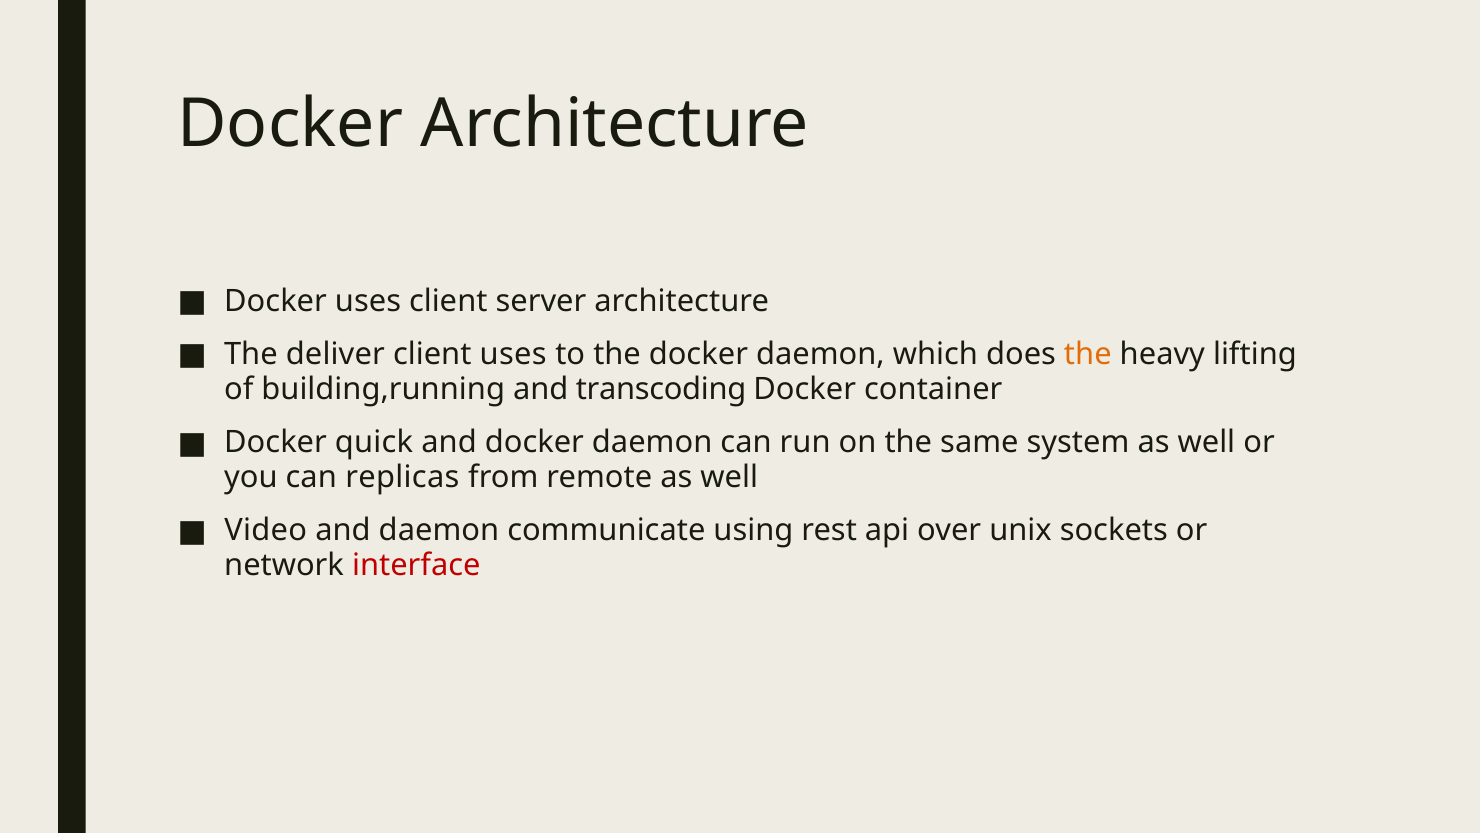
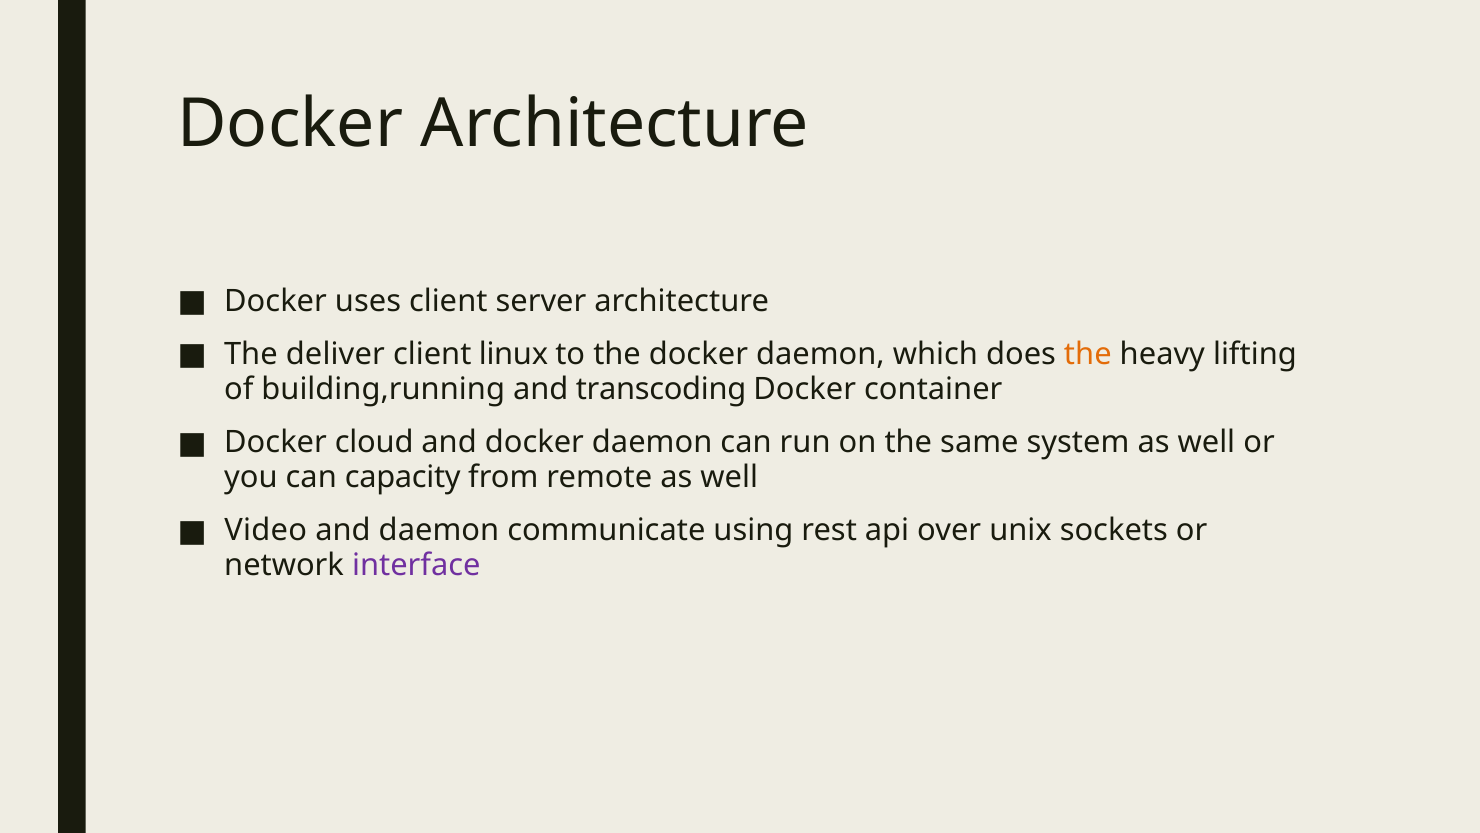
client uses: uses -> linux (514, 354)
quick: quick -> cloud (374, 442)
replicas: replicas -> capacity (403, 477)
interface colour: red -> purple (416, 565)
